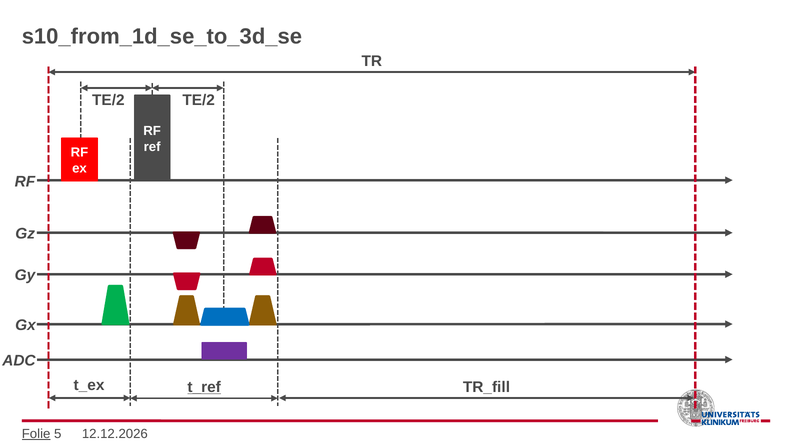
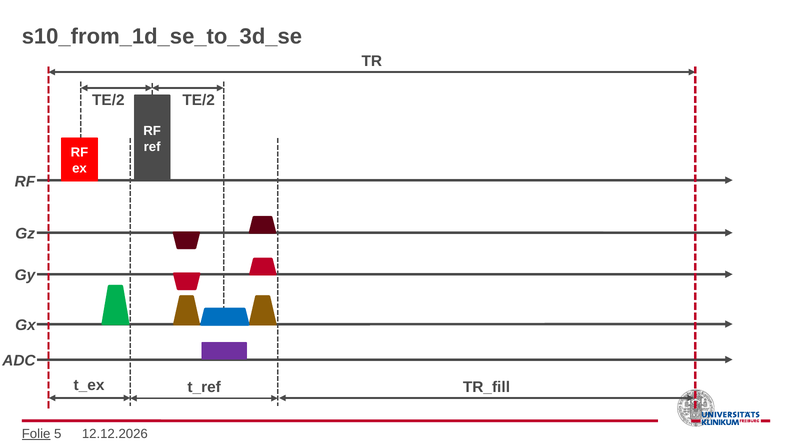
t_ref underline: present -> none (204, 388)
